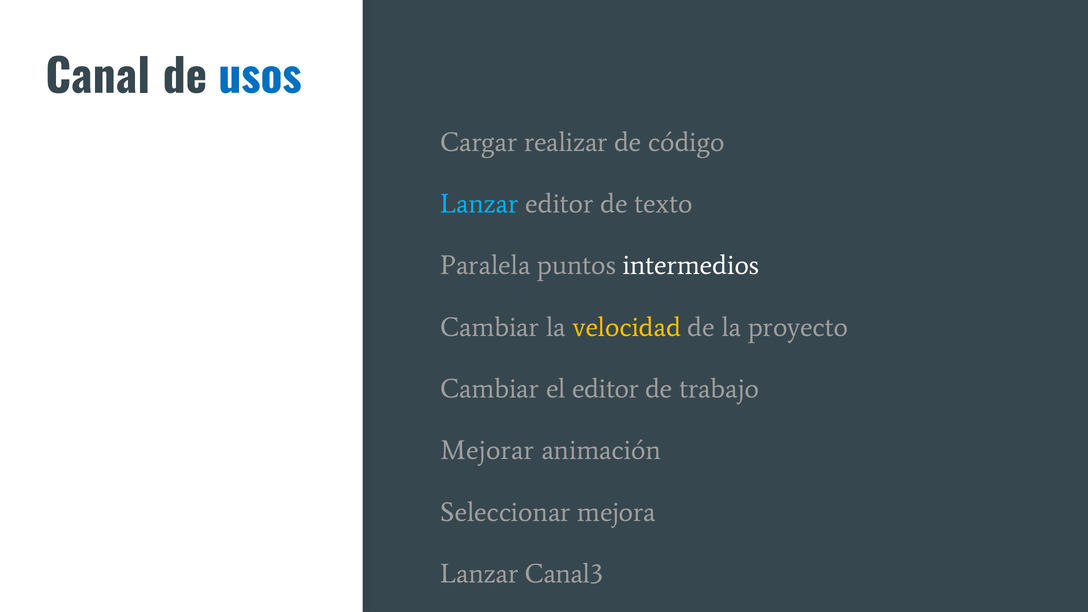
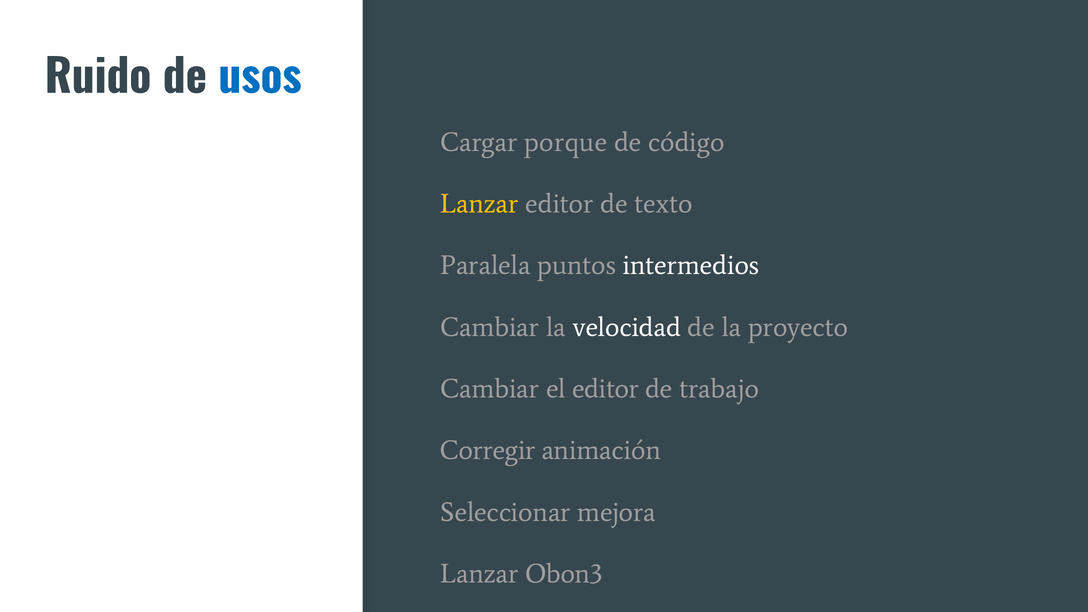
Canal: Canal -> Ruido (98, 78)
realizar: realizar -> porque (566, 142)
Lanzar colour: light blue -> yellow (479, 204)
velocidad colour: yellow -> white (627, 327)
Mejorar: Mejorar -> Corregir (488, 451)
Canal3: Canal3 -> Obon3 (564, 574)
